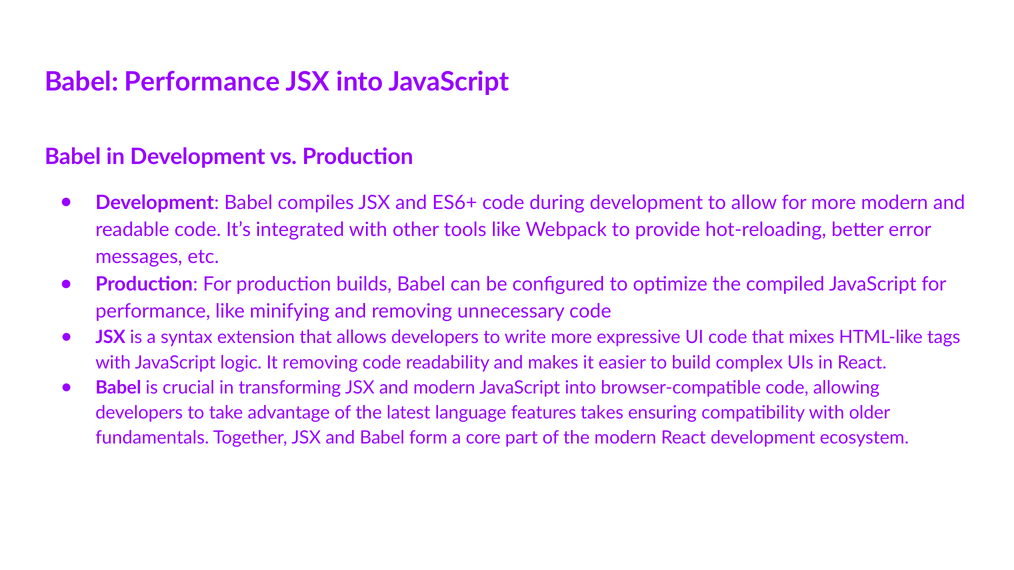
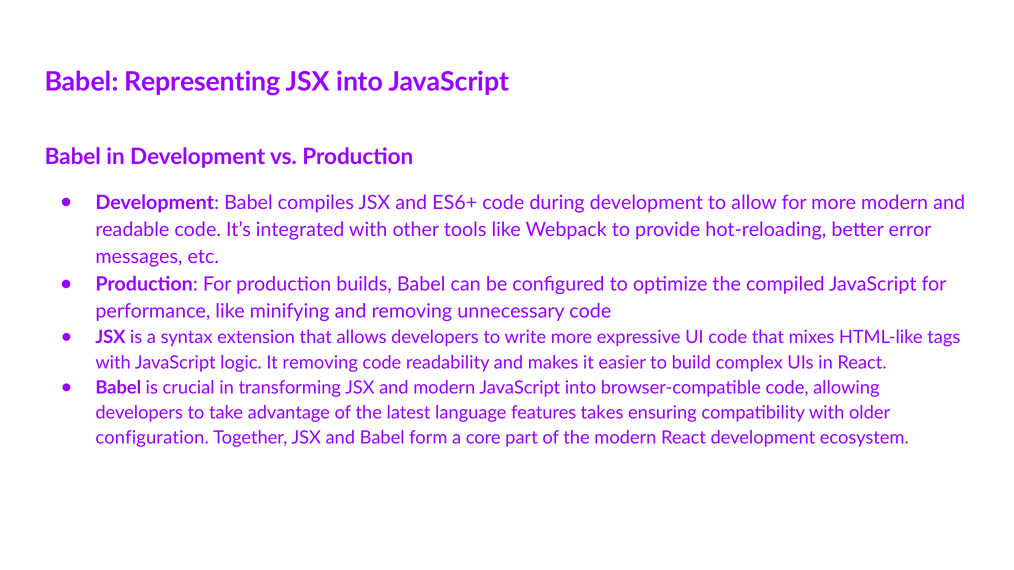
Babel Performance: Performance -> Representing (202, 82)
fundamentals: fundamentals -> configuration (152, 438)
